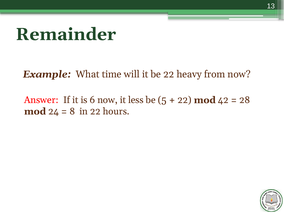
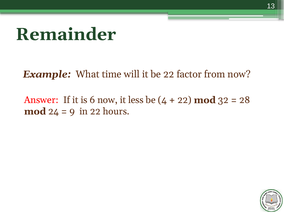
heavy: heavy -> factor (189, 74)
5: 5 -> 4 (162, 100)
42: 42 -> 32 (223, 100)
8: 8 -> 9 (72, 111)
